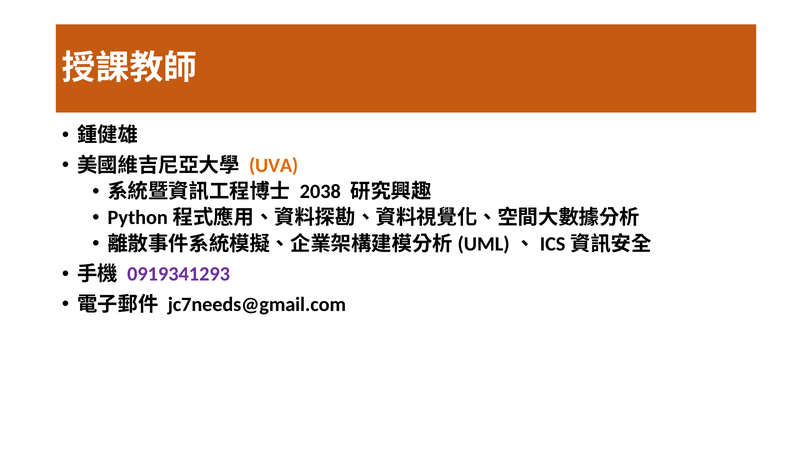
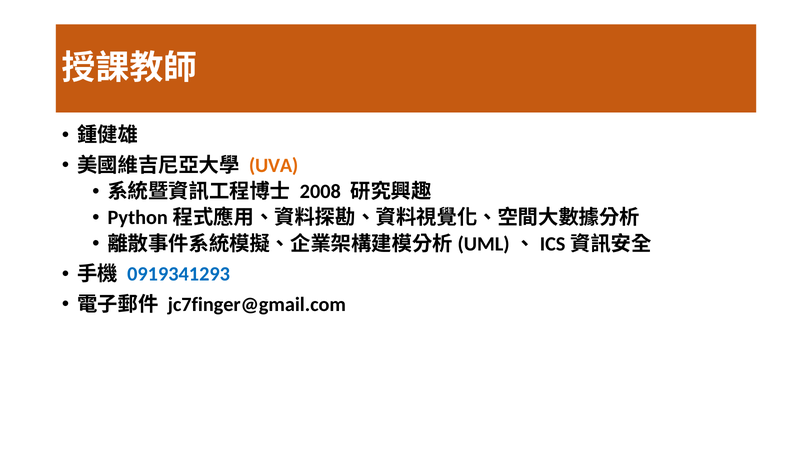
2038: 2038 -> 2008 (320, 192)
0919341293 colour: purple -> blue (179, 275)
jc7needs@gmail.com: jc7needs@gmail.com -> jc7finger@gmail.com (257, 305)
